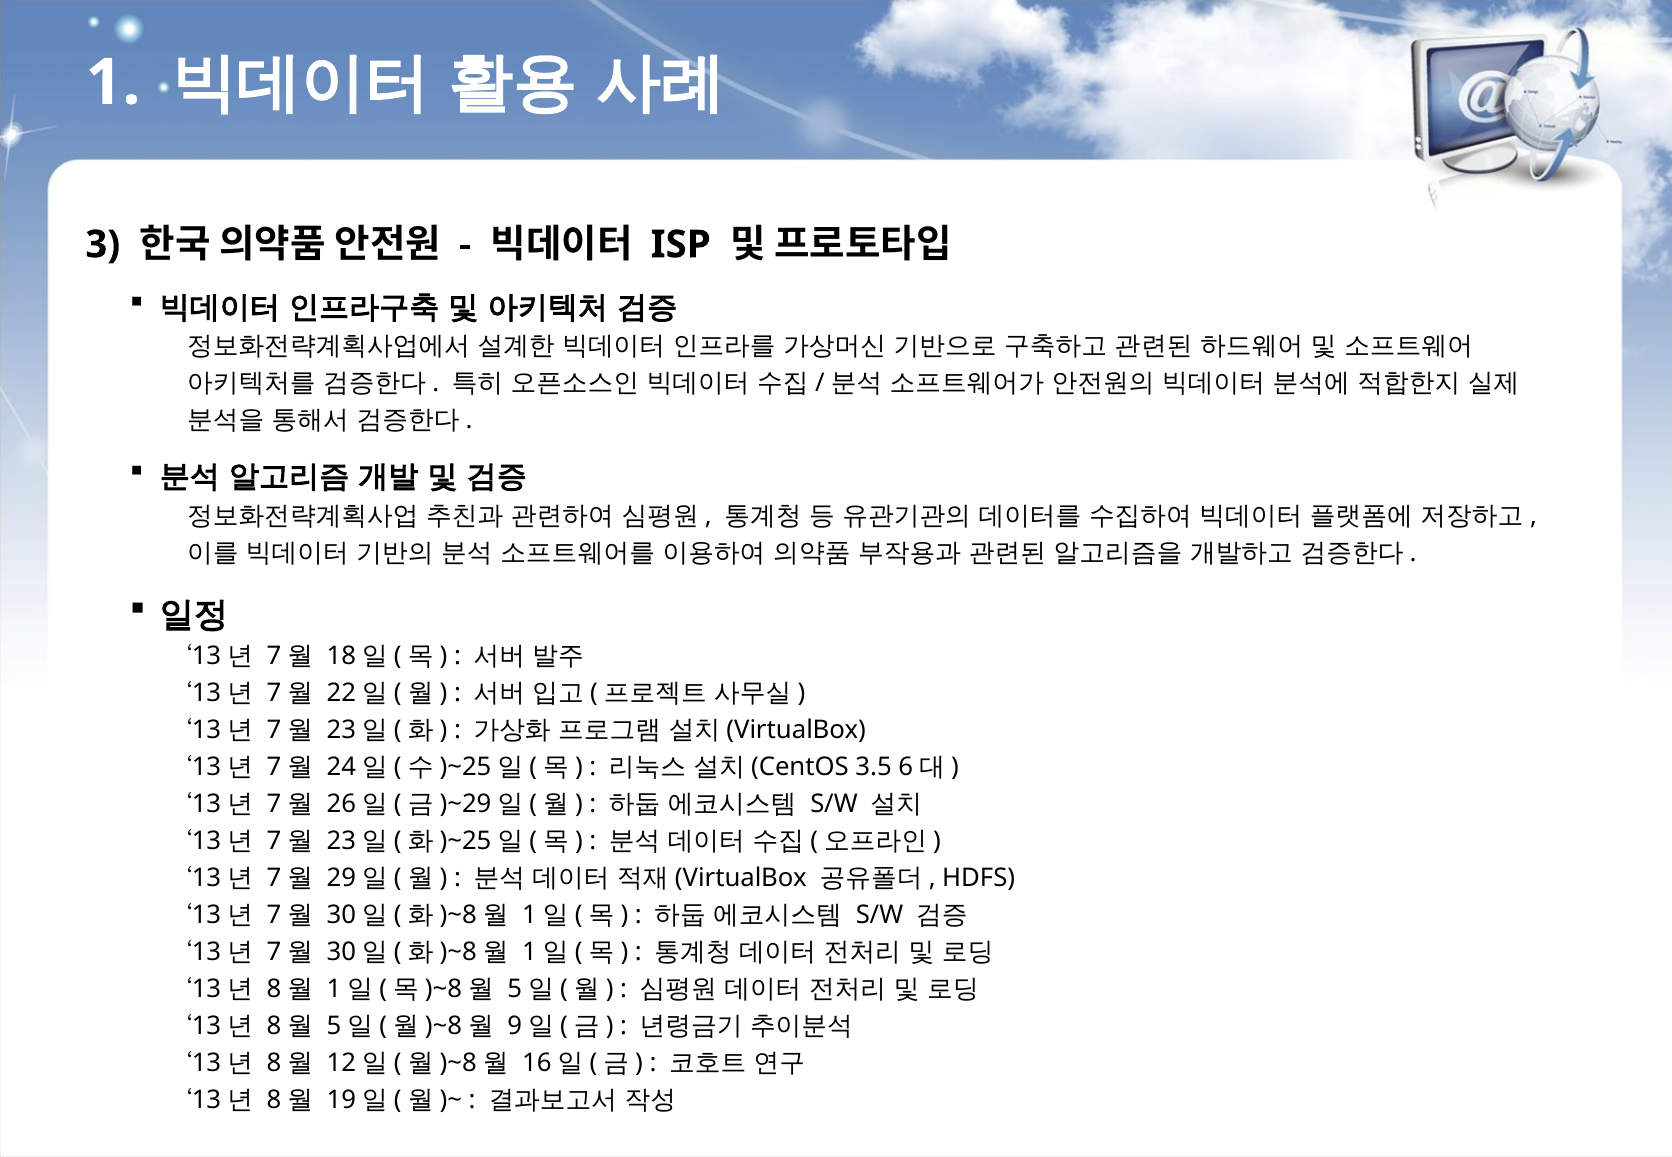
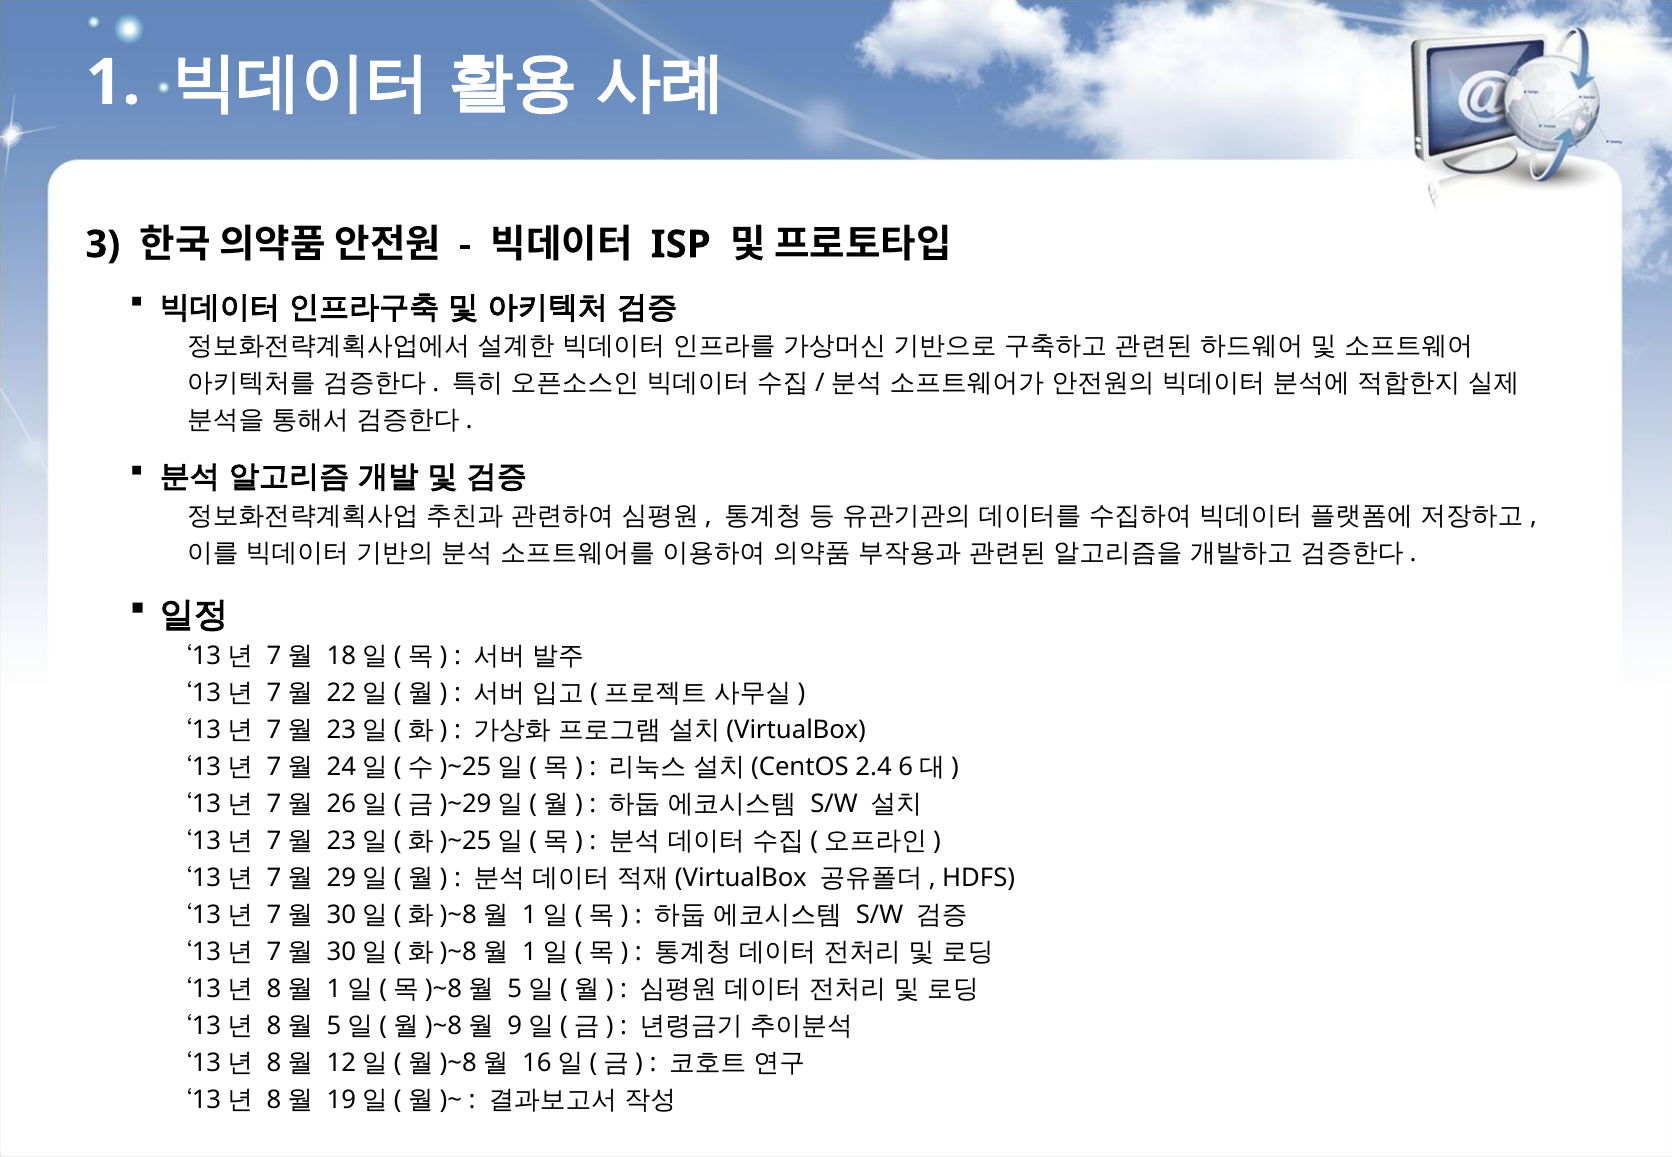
3.5: 3.5 -> 2.4 (874, 767)
